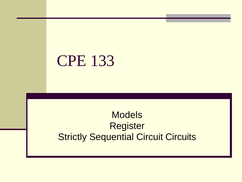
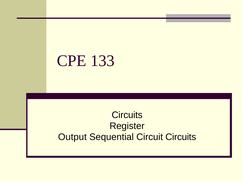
Models: Models -> Circuits (127, 115)
Strictly: Strictly -> Output (72, 137)
